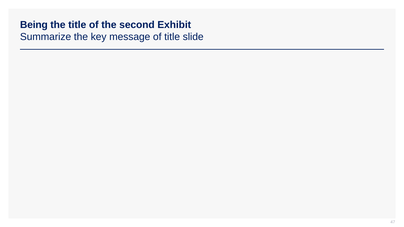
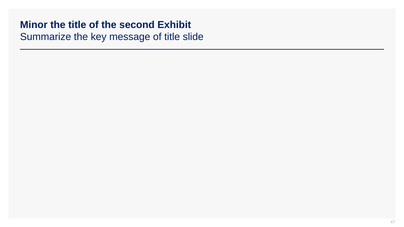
Being: Being -> Minor (34, 25)
